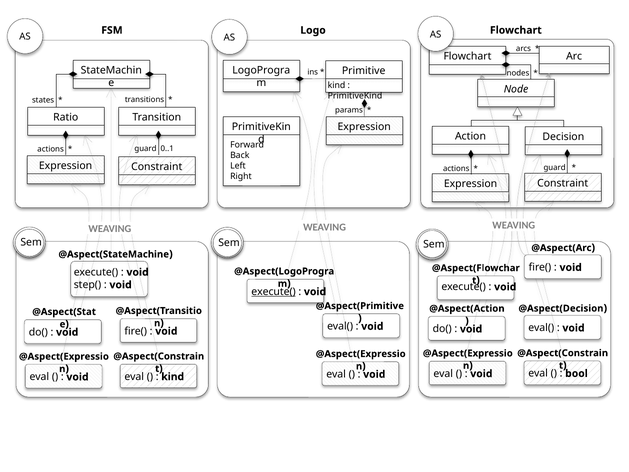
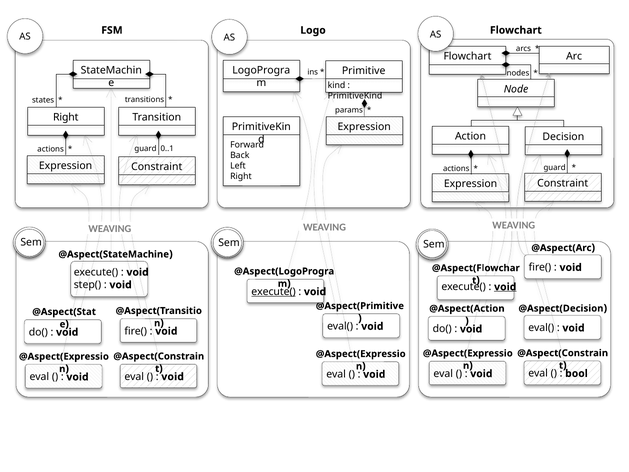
Ratio: Ratio -> Right (66, 117)
void underline: none -> present (505, 287)
kind: kind -> void (173, 377)
